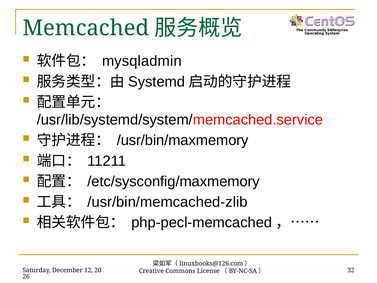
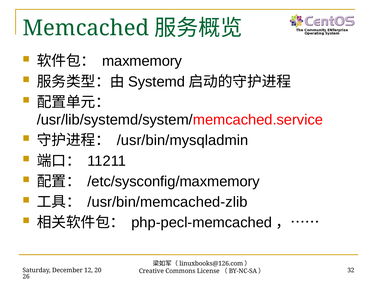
mysqladmin: mysqladmin -> maxmemory (142, 61)
/usr/bin/maxmemory: /usr/bin/maxmemory -> /usr/bin/mysqladmin (183, 140)
